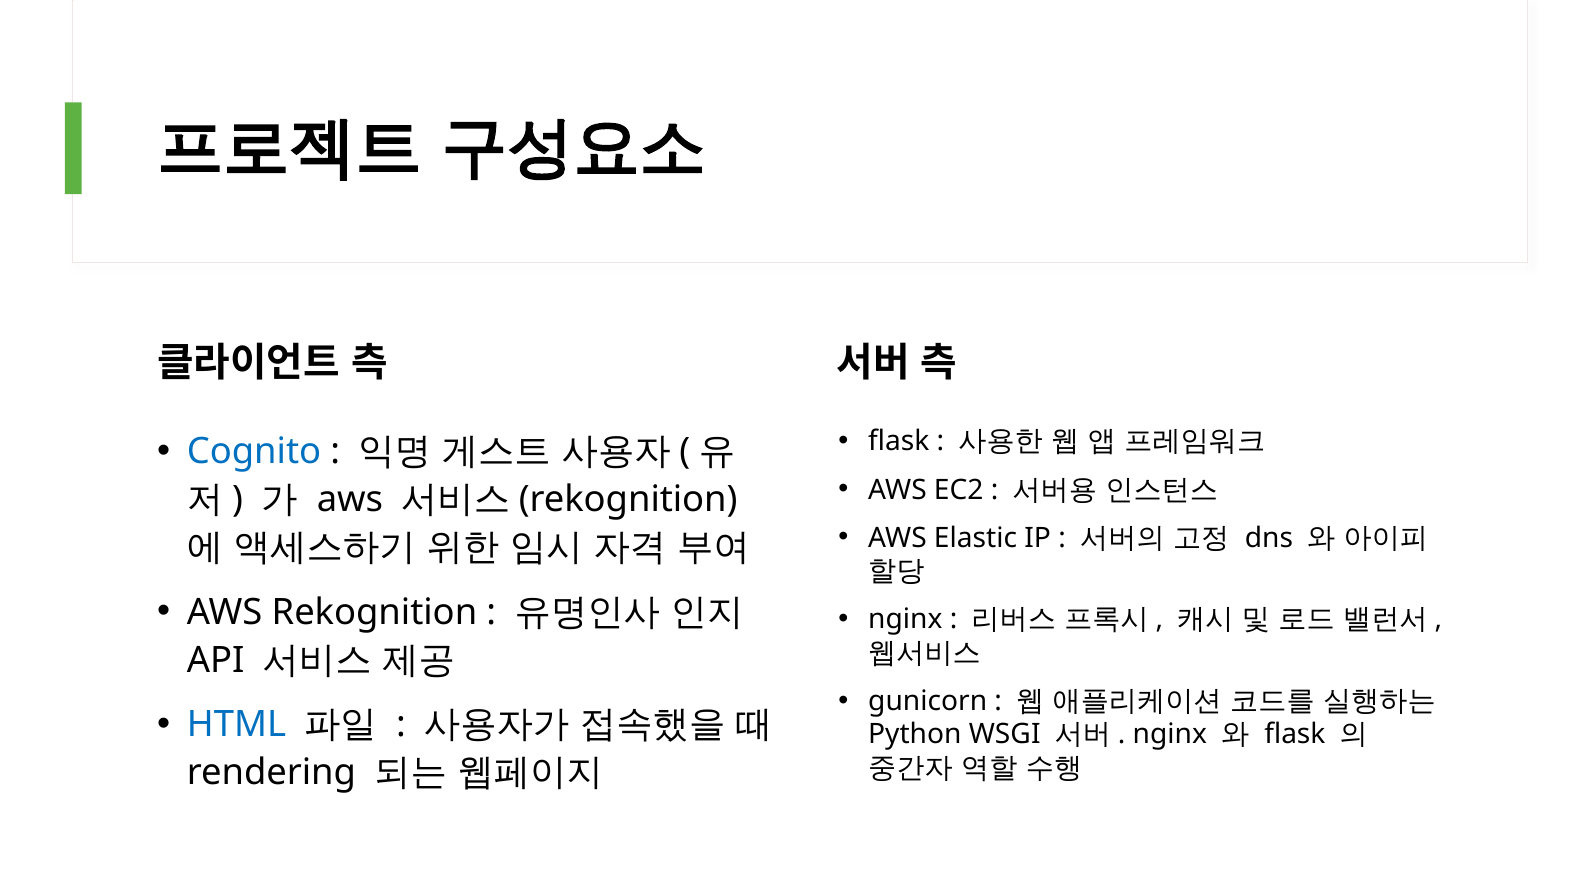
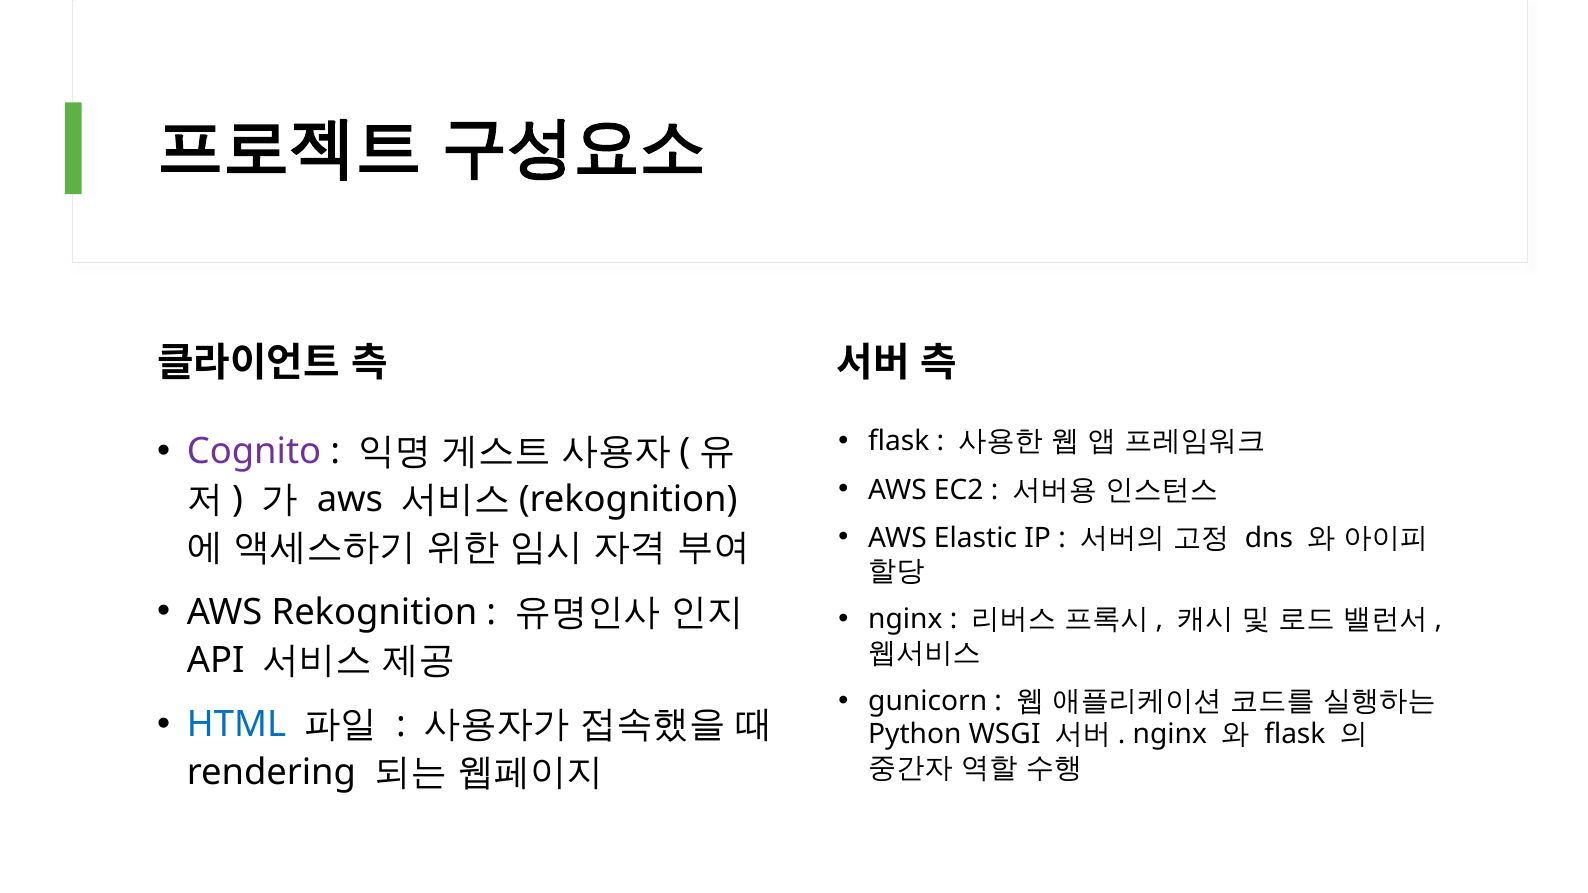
Cognito colour: blue -> purple (254, 452)
